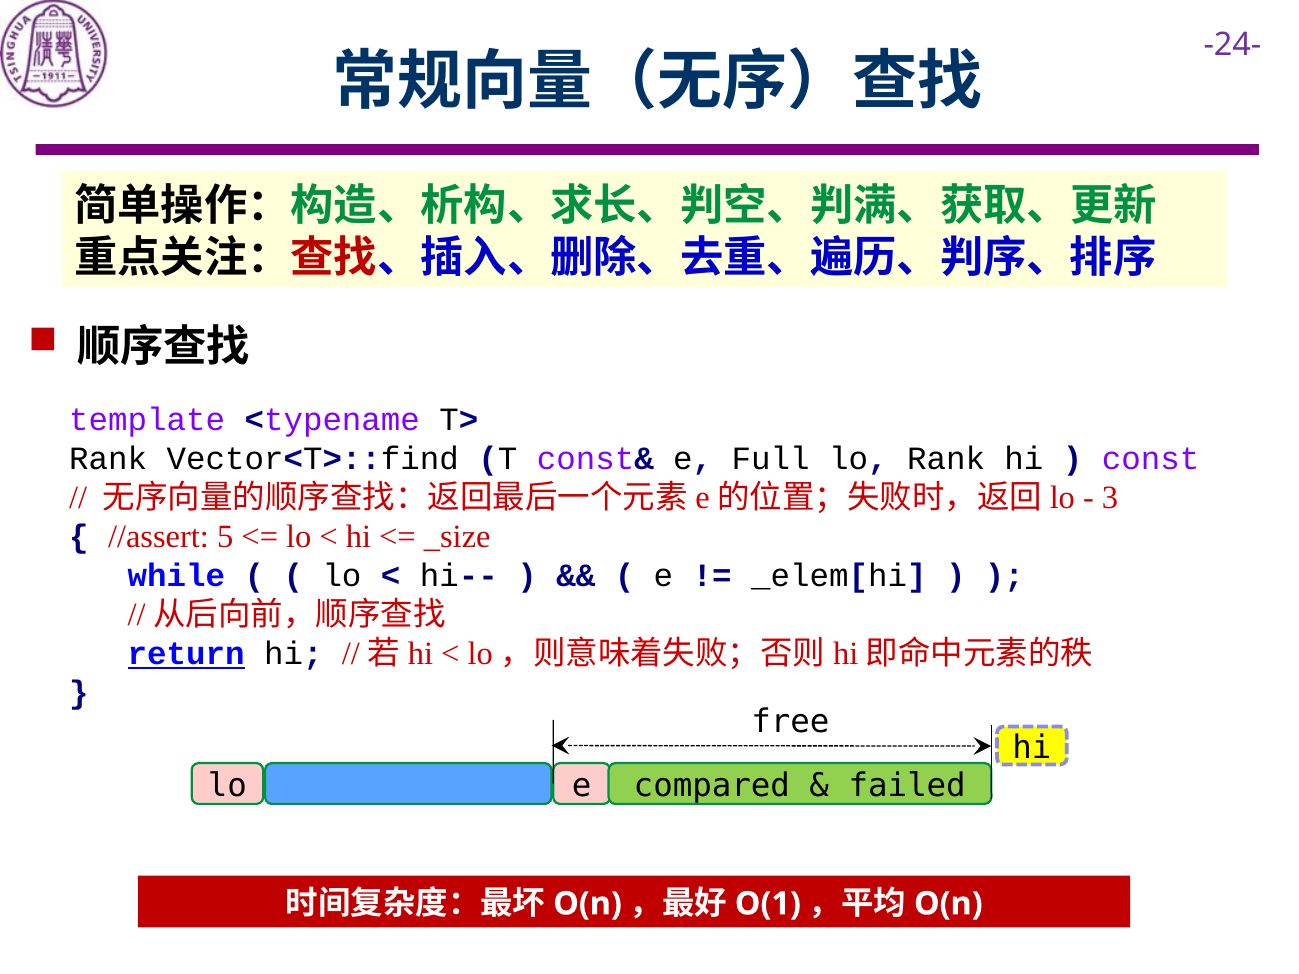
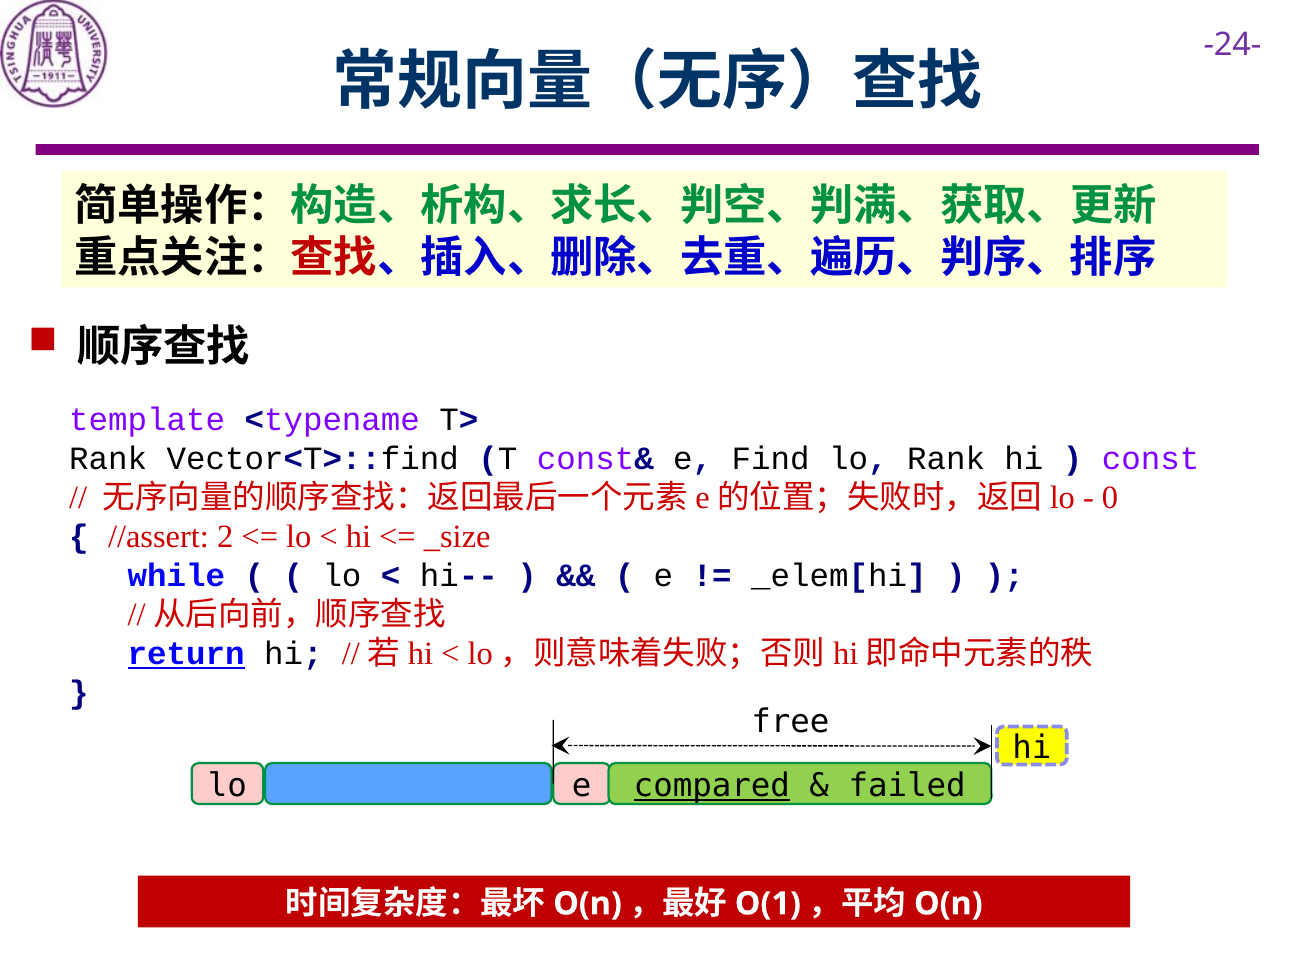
Full: Full -> Find (771, 459)
3: 3 -> 0 (1110, 498)
5: 5 -> 2 (225, 537)
compared underline: none -> present (712, 786)
